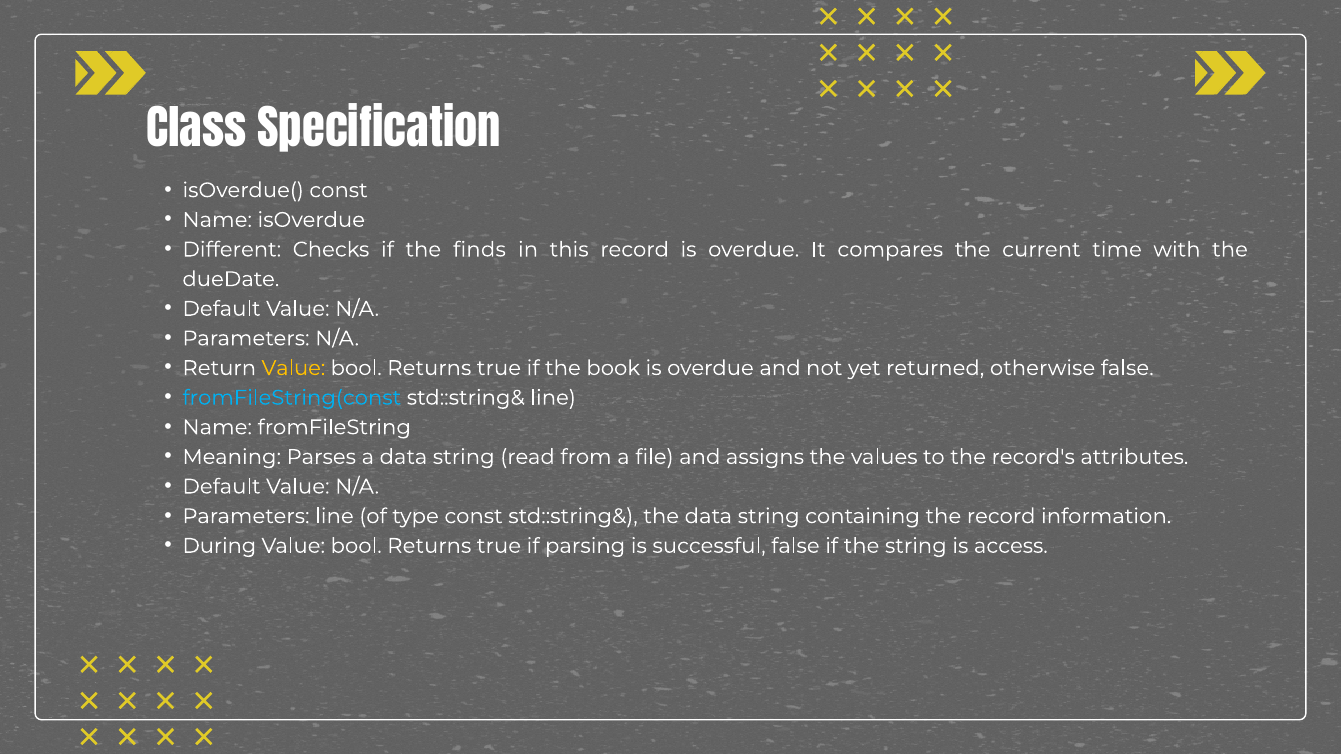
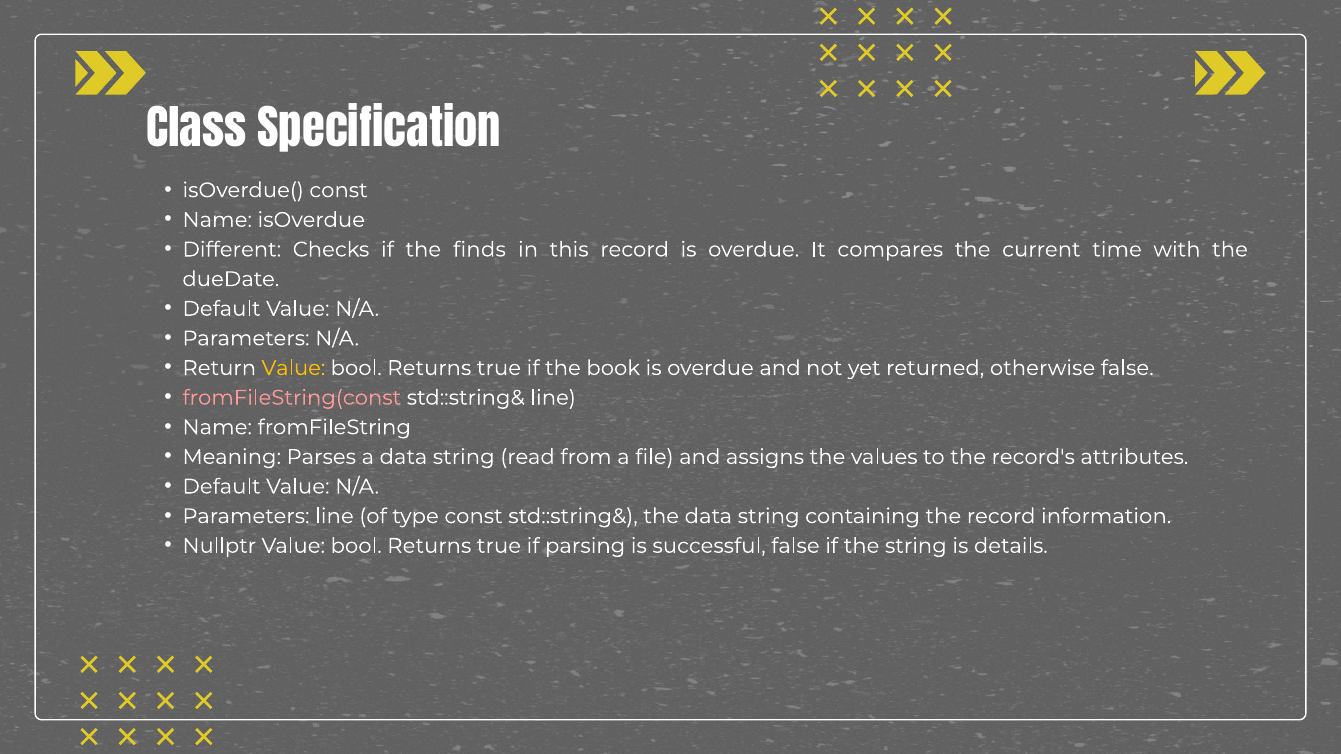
fromFileString(const colour: light blue -> pink (292, 398)
During: During -> Nullptr (219, 546)
access: access -> details (1011, 546)
